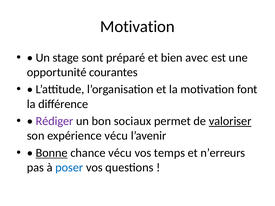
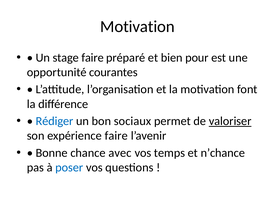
stage sont: sont -> faire (93, 58)
avec: avec -> pour (197, 58)
Rédiger colour: purple -> blue (55, 121)
expérience vécu: vécu -> faire (116, 136)
Bonne underline: present -> none (52, 153)
chance vécu: vécu -> avec (120, 153)
n’erreurs: n’erreurs -> n’chance (223, 153)
